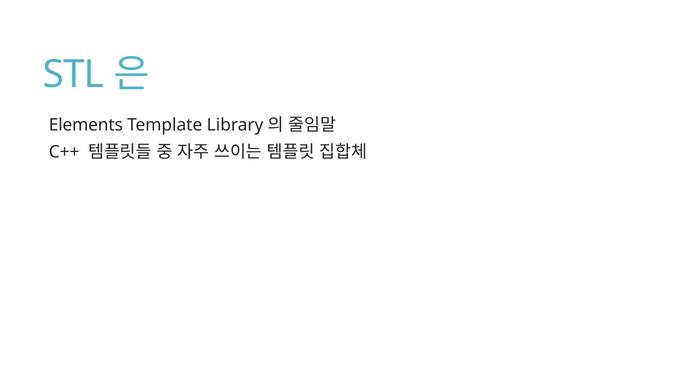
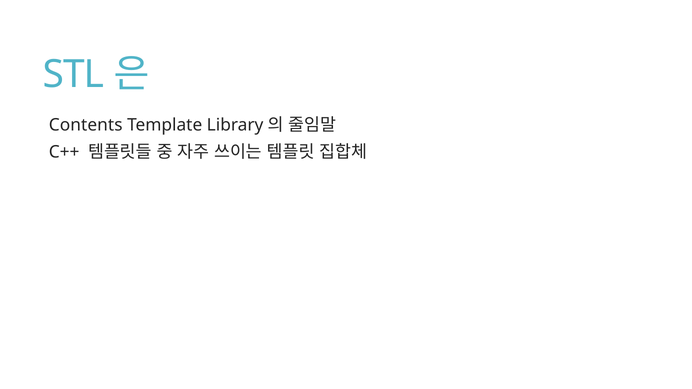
Elements: Elements -> Contents (86, 125)
